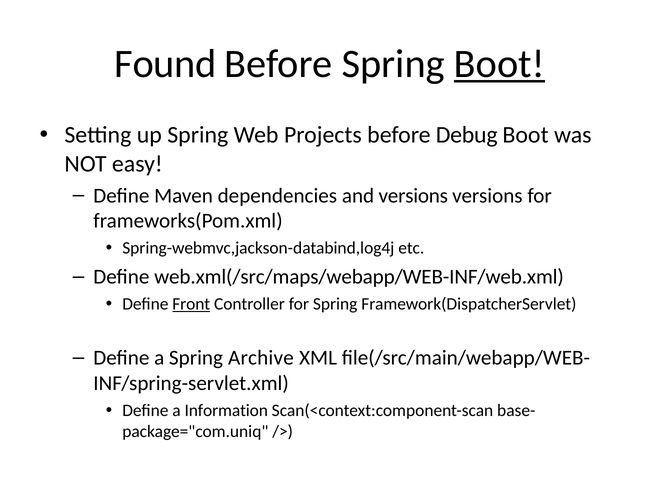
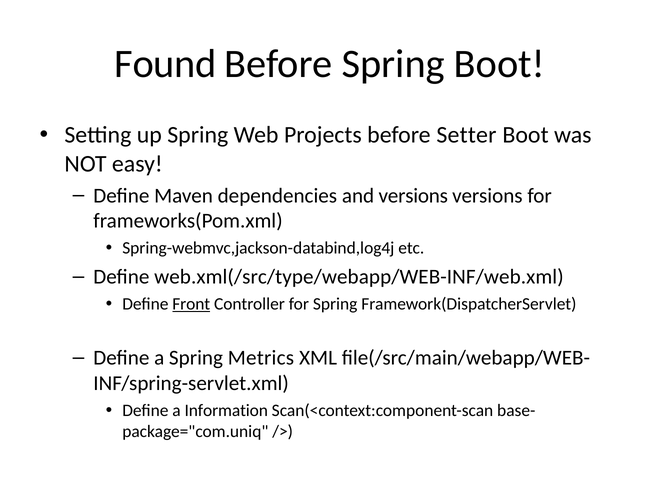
Boot underline: present -> none (500, 64)
Debug: Debug -> Setter (466, 135)
web.xml(/src/maps/webapp/WEB-INF/web.xml: web.xml(/src/maps/webapp/WEB-INF/web.xml -> web.xml(/src/type/webapp/WEB-INF/web.xml (359, 277)
Archive: Archive -> Metrics (261, 358)
